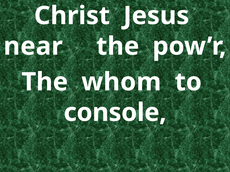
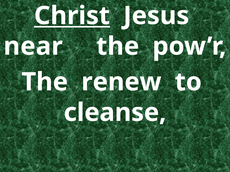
Christ underline: none -> present (72, 16)
whom: whom -> renew (121, 82)
console: console -> cleanse (115, 113)
